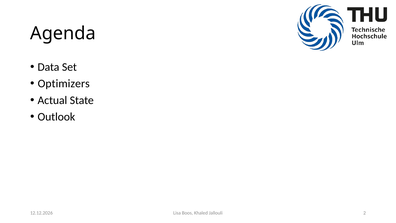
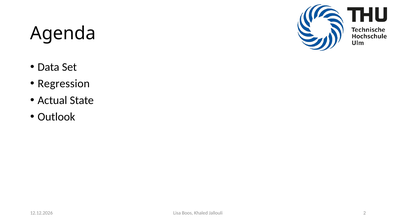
Optimizers: Optimizers -> Regression (64, 84)
